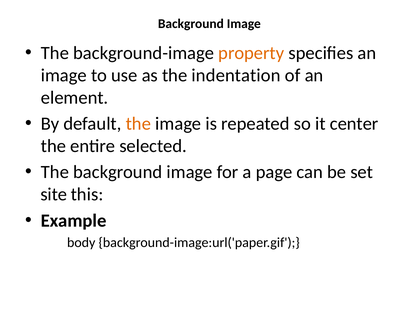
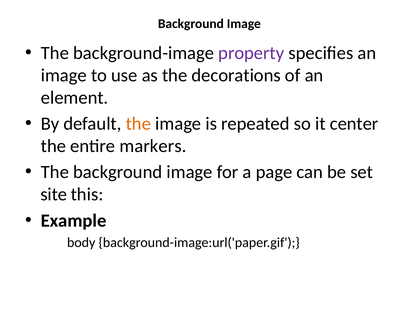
property colour: orange -> purple (251, 53)
indentation: indentation -> decorations (236, 75)
selected: selected -> markers (153, 146)
